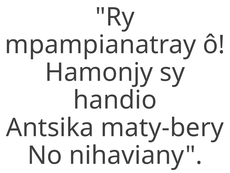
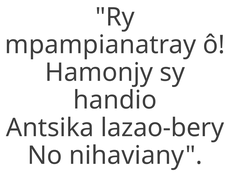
maty-bery: maty-bery -> lazao-bery (162, 127)
